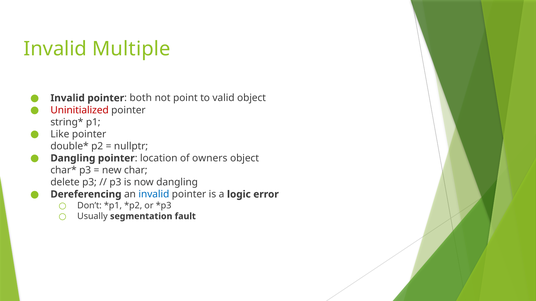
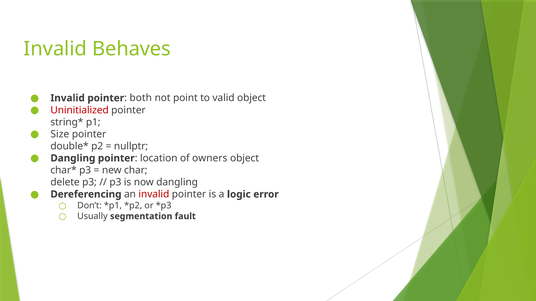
Multiple: Multiple -> Behaves (132, 49)
Like: Like -> Size (60, 134)
invalid colour: blue -> red (154, 195)
